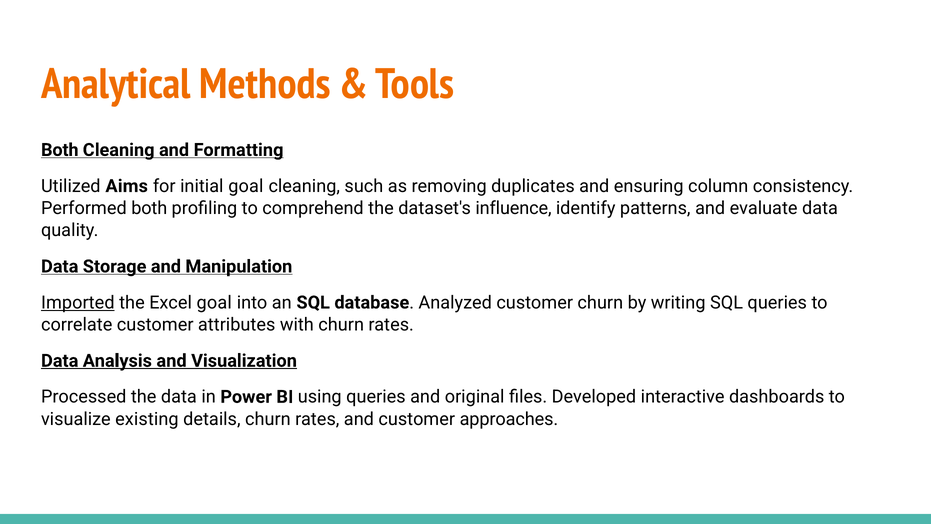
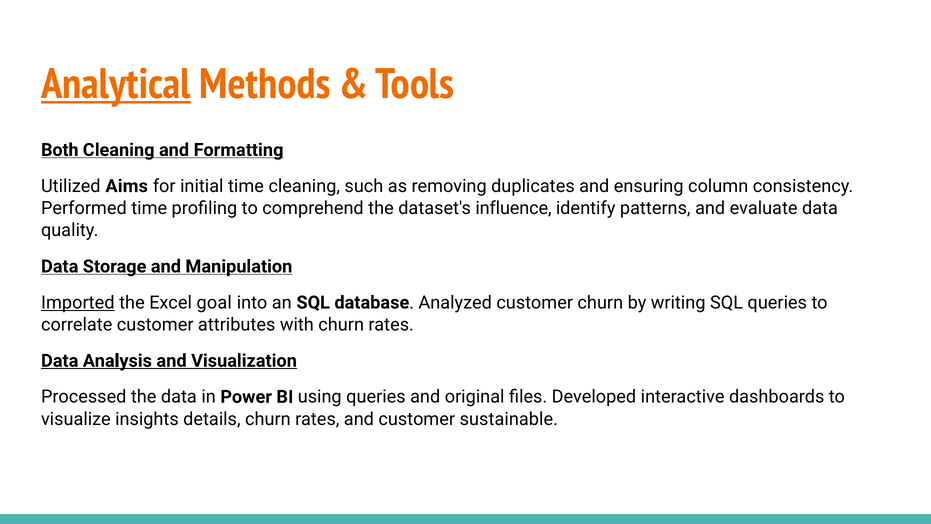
Analytical underline: none -> present (116, 84)
initial goal: goal -> time (246, 186)
Performed both: both -> time (149, 208)
existing: existing -> insights (147, 419)
approaches: approaches -> sustainable (509, 419)
